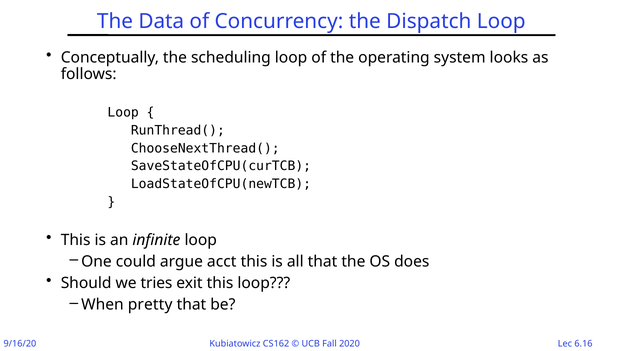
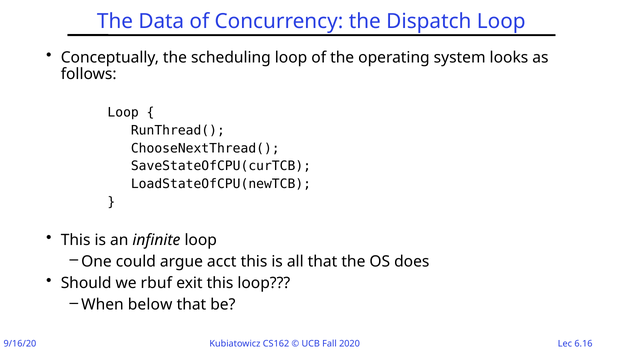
tries: tries -> rbuf (156, 283)
pretty: pretty -> below (150, 304)
